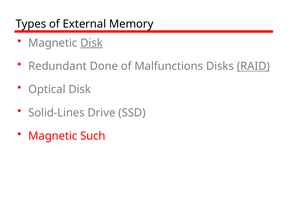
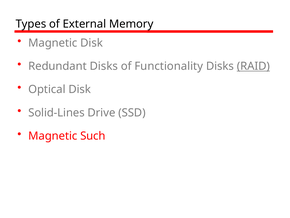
Disk underline: present -> none (92, 43)
Redundant Done: Done -> Disks (104, 66)
Malfunctions: Malfunctions -> Functionality (169, 66)
